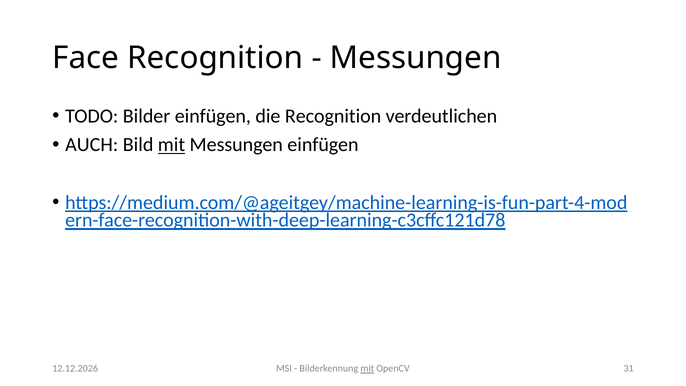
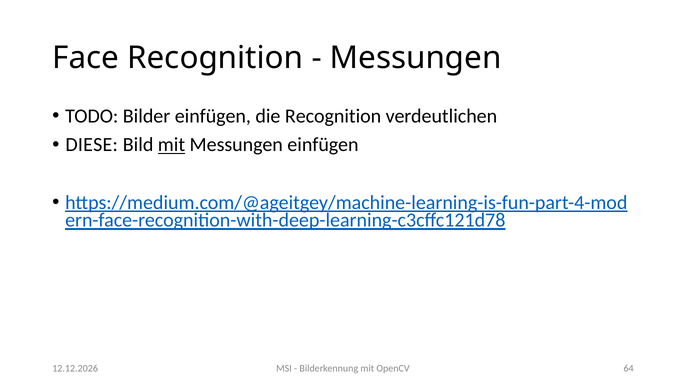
AUCH: AUCH -> DIESE (92, 145)
mit underline: present -> none (367, 369)
31: 31 -> 64 (629, 369)
